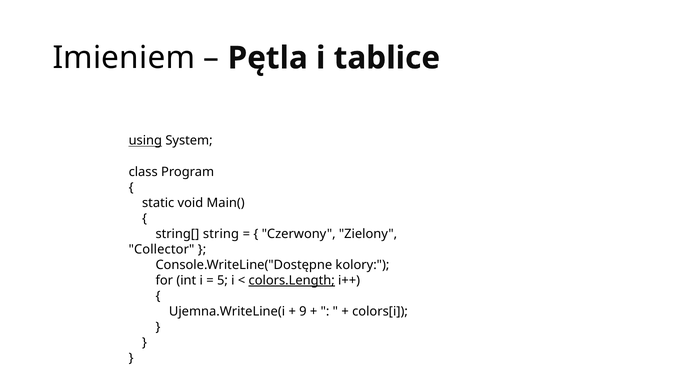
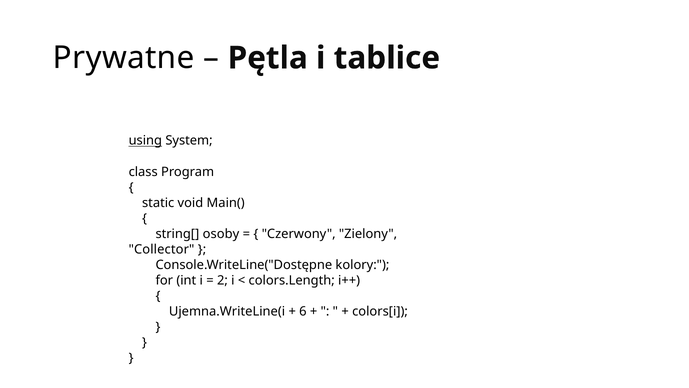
Imieniem: Imieniem -> Prywatne (124, 58)
string: string -> osoby (221, 234)
5: 5 -> 2 (222, 280)
colors.Length underline: present -> none (292, 280)
9: 9 -> 6 (303, 311)
